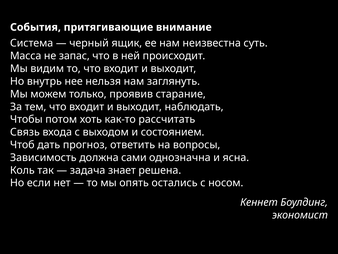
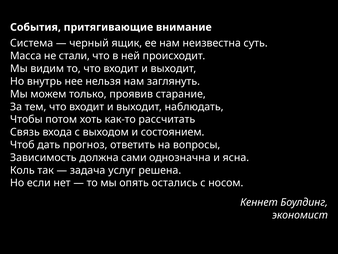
запас: запас -> стали (74, 56)
знает: знает -> услуг (122, 170)
